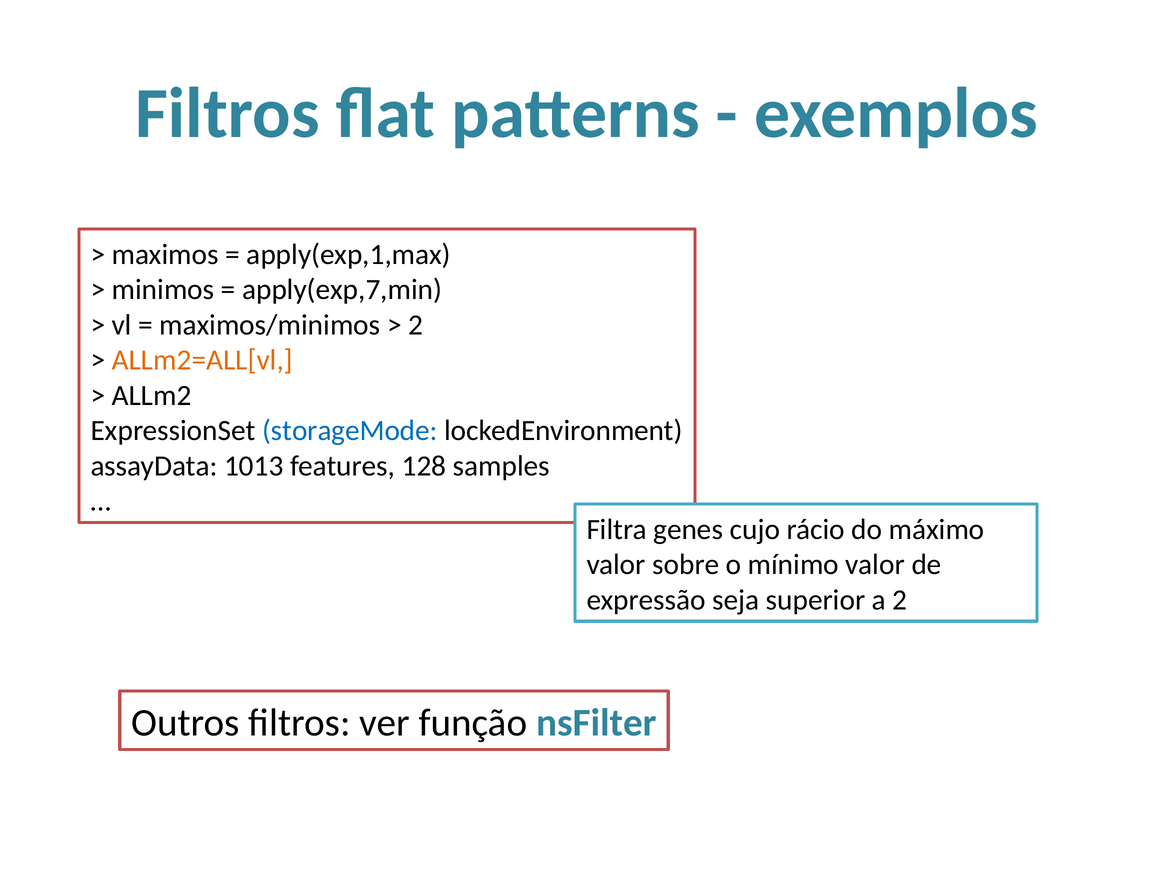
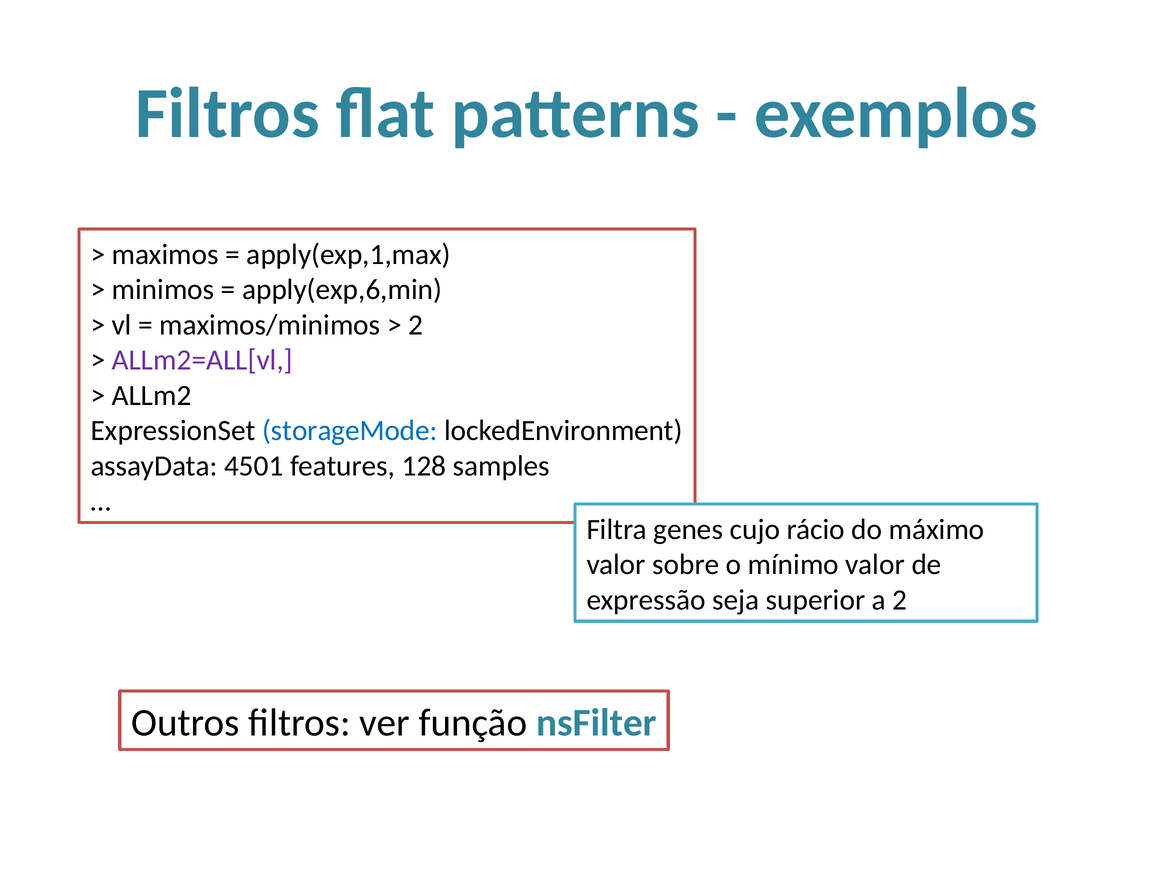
apply(exp,7,min: apply(exp,7,min -> apply(exp,6,min (342, 290)
ALLm2=ALL[vl colour: orange -> purple (202, 360)
1013: 1013 -> 4501 (254, 466)
